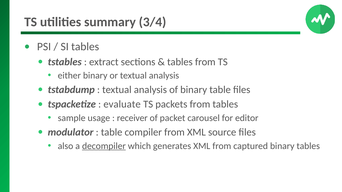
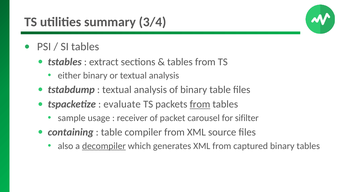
from underline: none -> present (200, 104)
editor: editor -> sifilter (247, 118)
modulator: modulator -> containing (71, 132)
